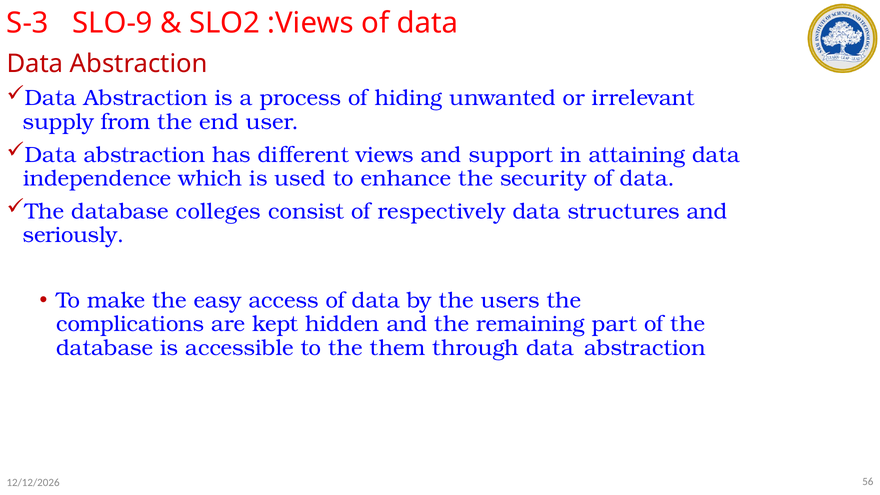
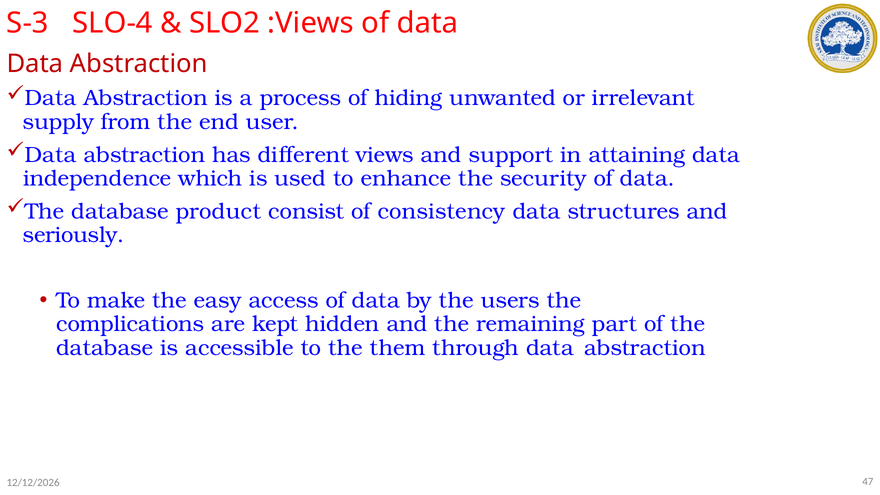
SLO-9: SLO-9 -> SLO-4 (113, 23)
colleges: colleges -> product (218, 211)
respectively: respectively -> consistency (441, 211)
56: 56 -> 47 (868, 482)
